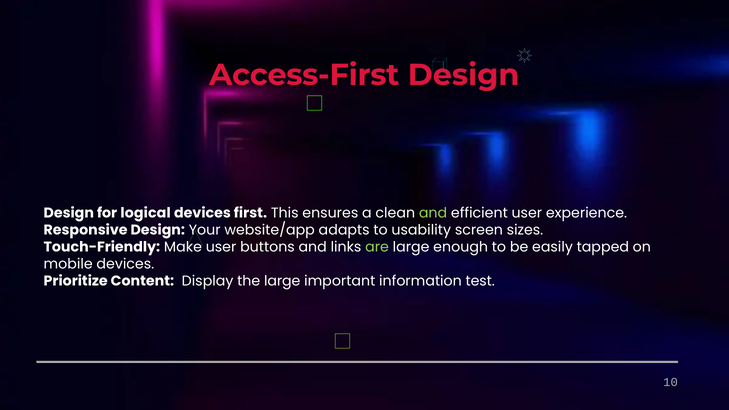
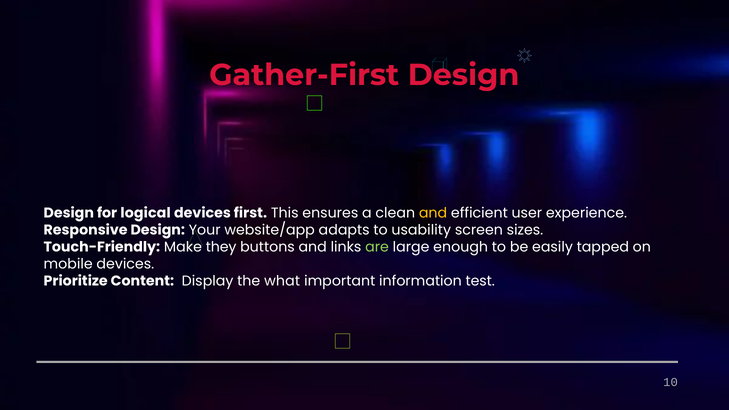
Access-First: Access-First -> Gather-First (304, 75)
and colour: light green -> yellow (433, 213)
Make user: user -> they (221, 247)
the large: large -> what (282, 281)
